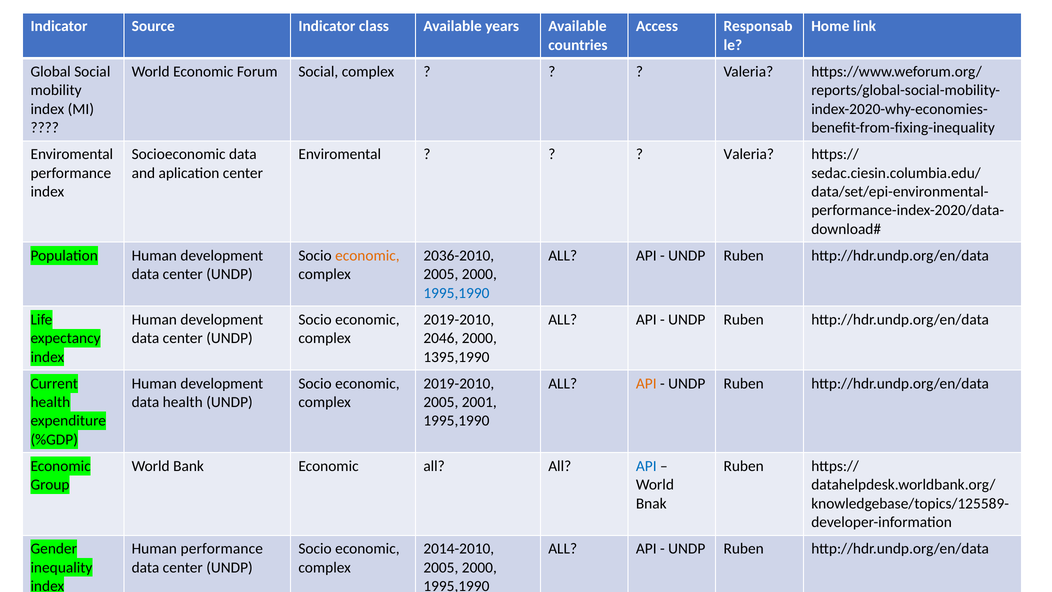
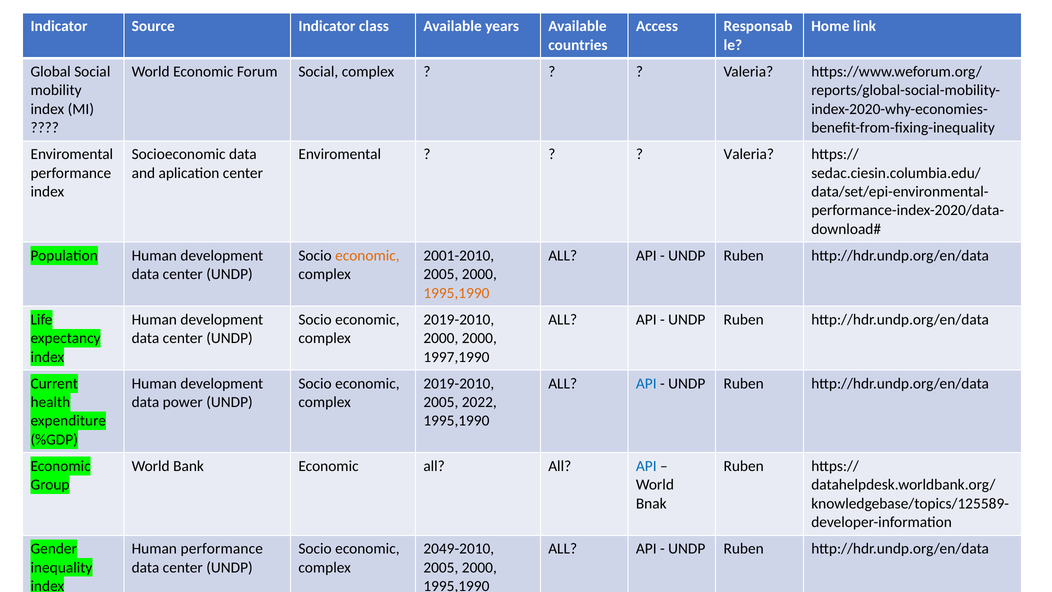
2036-2010: 2036-2010 -> 2001-2010 (459, 256)
1995,1990 colour: blue -> orange (456, 293)
2046: 2046 -> 2000 (441, 338)
1395,1990: 1395,1990 -> 1997,1990 (456, 357)
API colour: orange -> blue (646, 383)
data health: health -> power (183, 402)
2001: 2001 -> 2022 (479, 402)
2014-2010: 2014-2010 -> 2049-2010 (459, 549)
